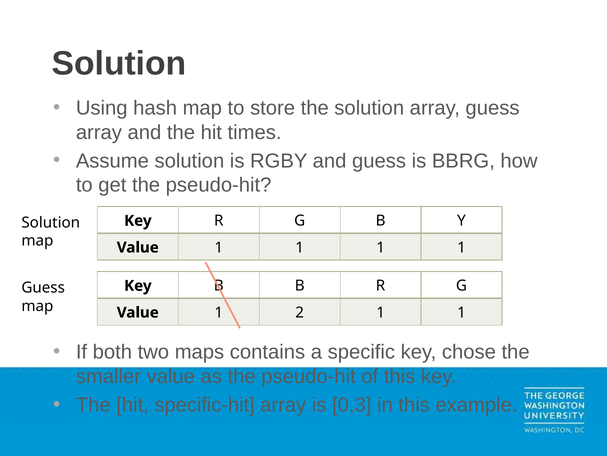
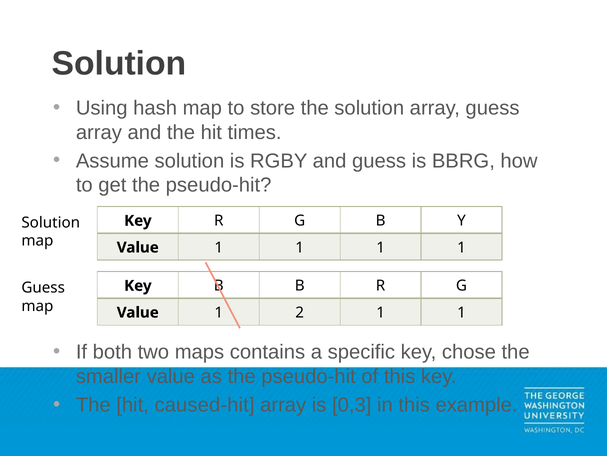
specific-hit: specific-hit -> caused-hit (205, 404)
